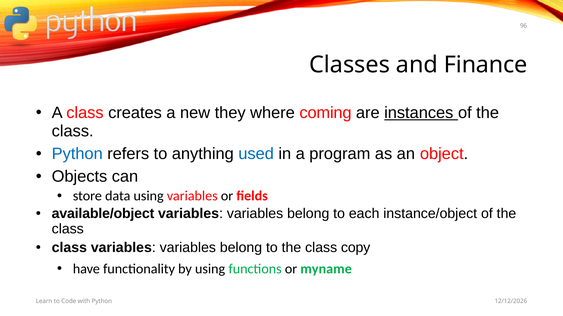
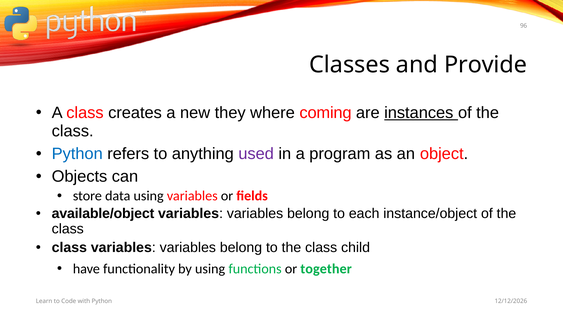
Finance: Finance -> Provide (486, 65)
used colour: blue -> purple (256, 154)
copy: copy -> child (356, 248)
myname: myname -> together (326, 269)
